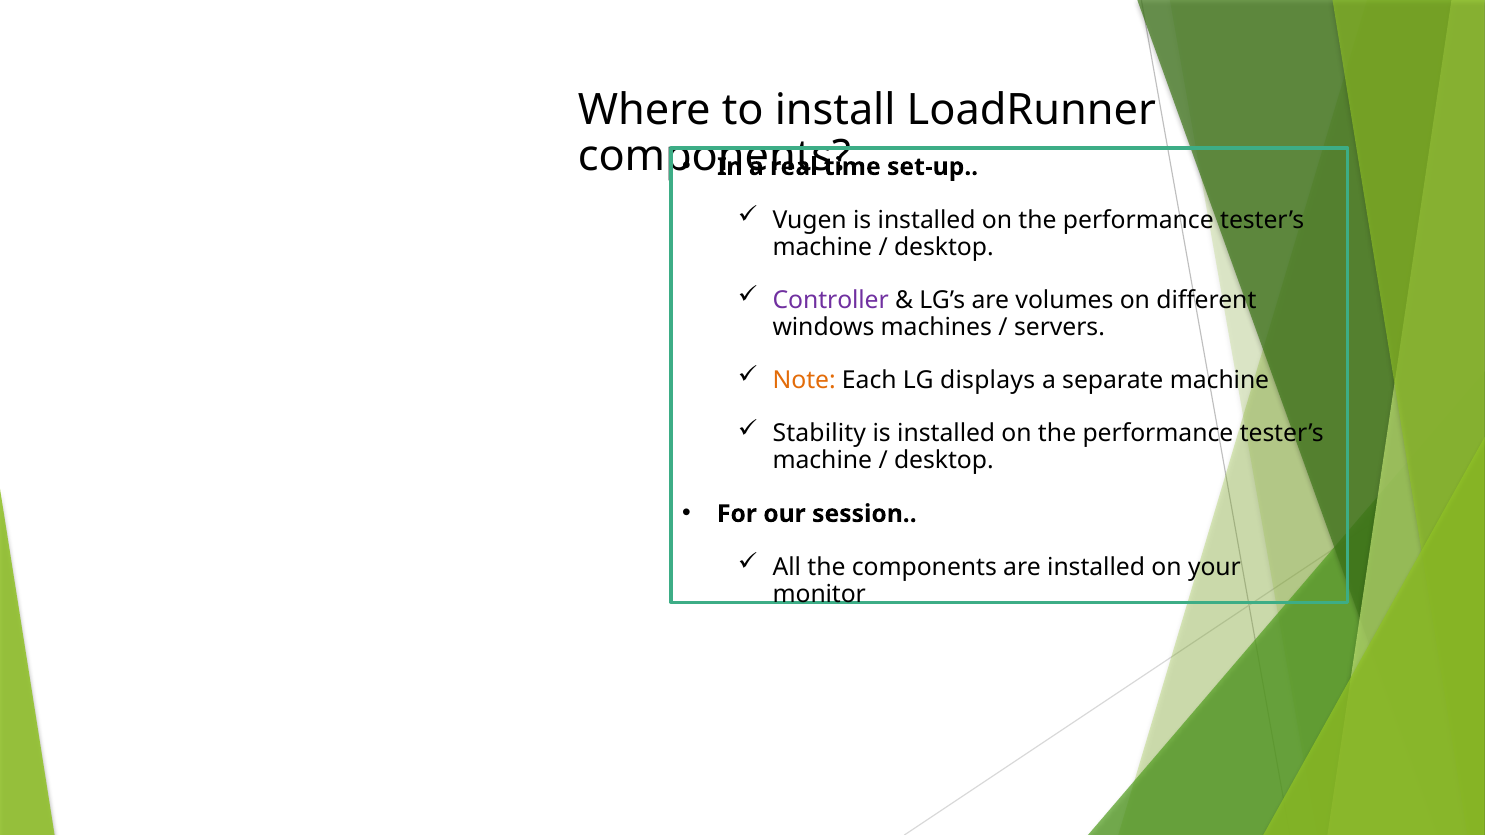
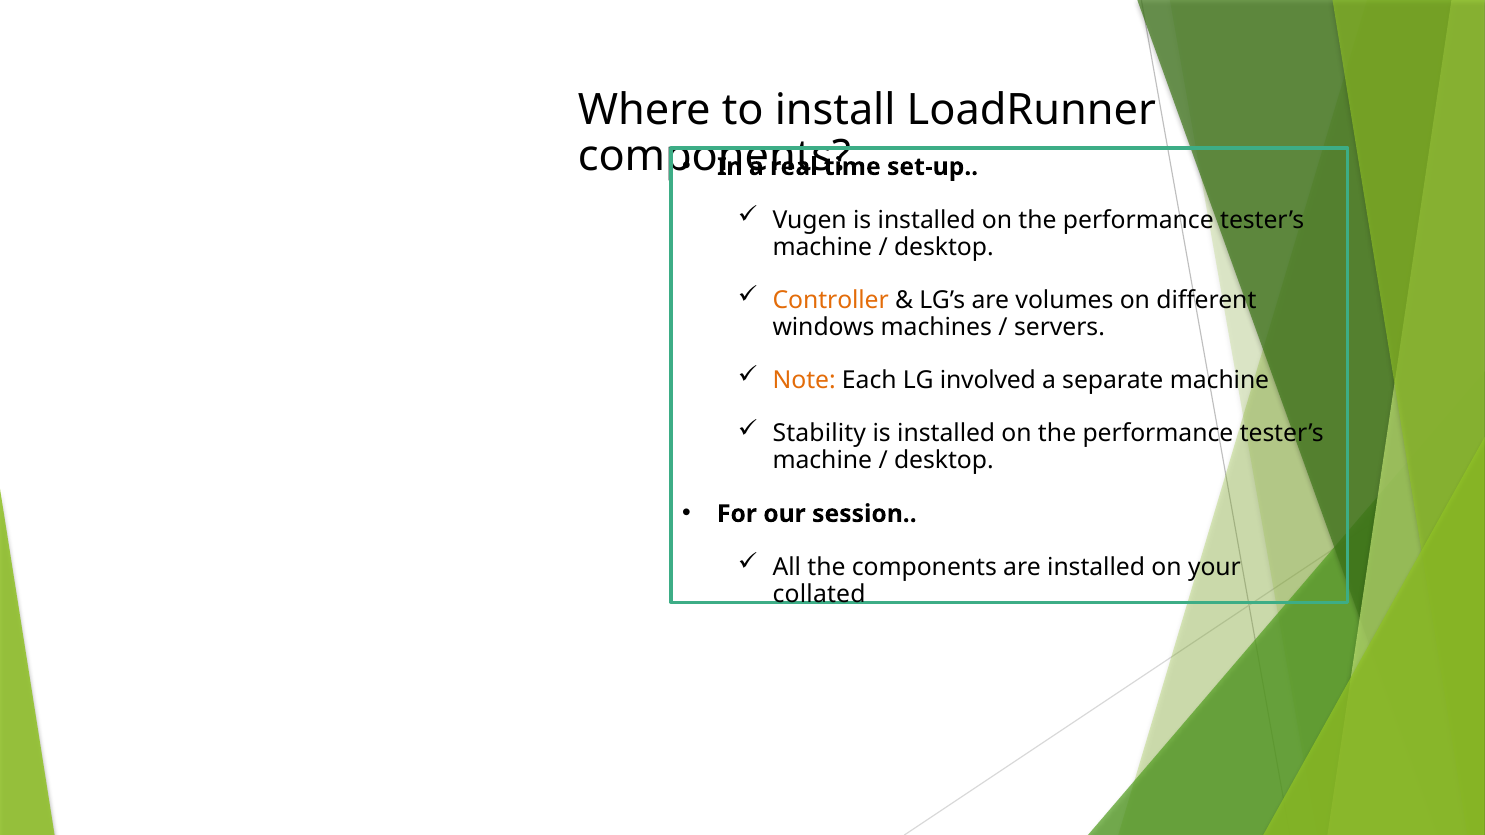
Controller colour: purple -> orange (831, 300)
displays: displays -> involved (988, 380)
monitor: monitor -> collated (819, 594)
